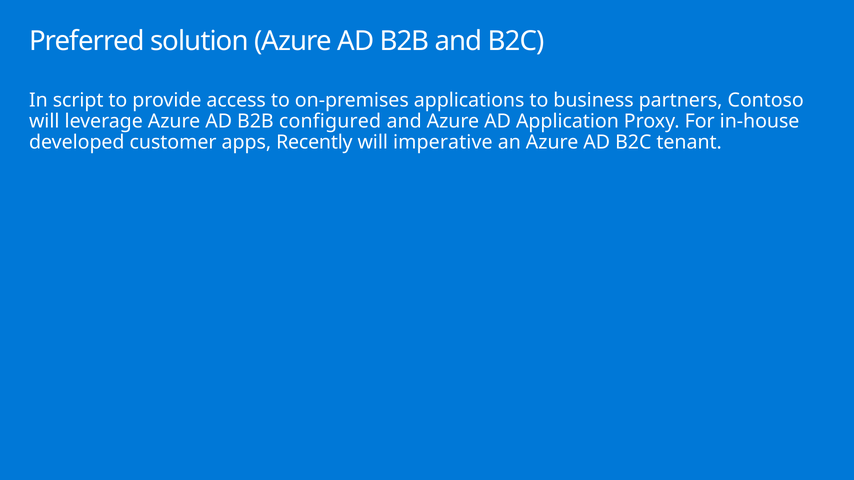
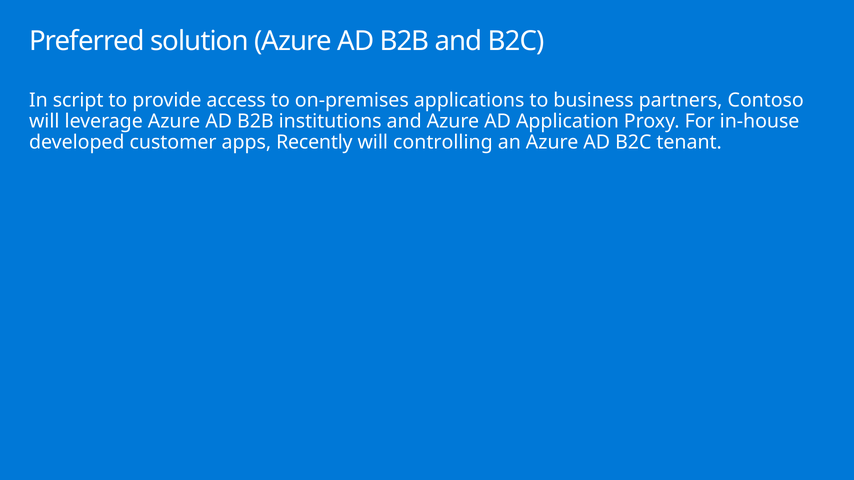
configured: configured -> institutions (330, 121)
imperative: imperative -> controlling (443, 142)
